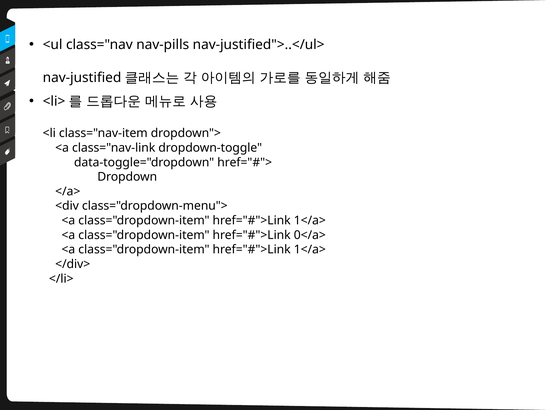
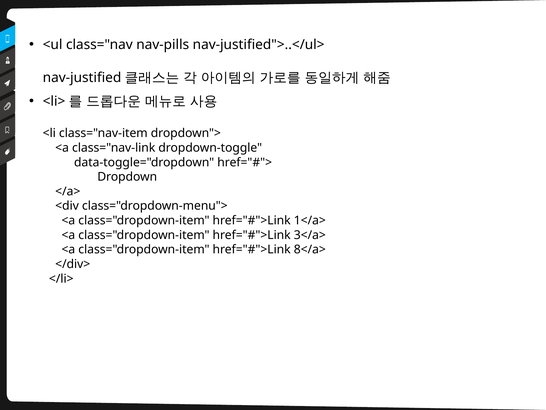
0</a>: 0</a> -> 3</a> (310, 235)
1</a>: 1</a> -> 8</a> (310, 249)
